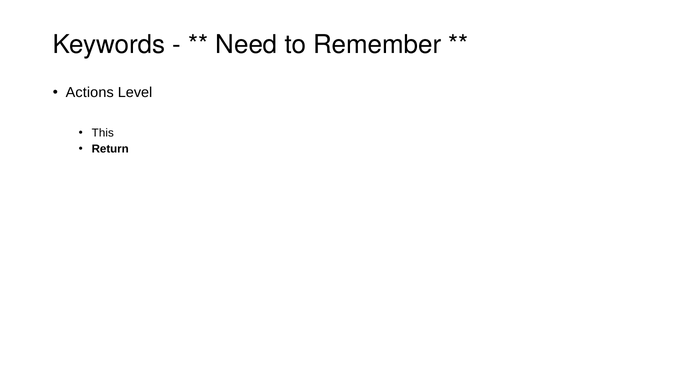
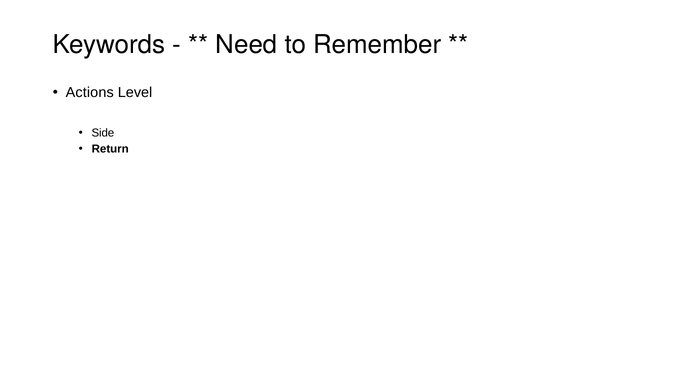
This: This -> Side (103, 133)
